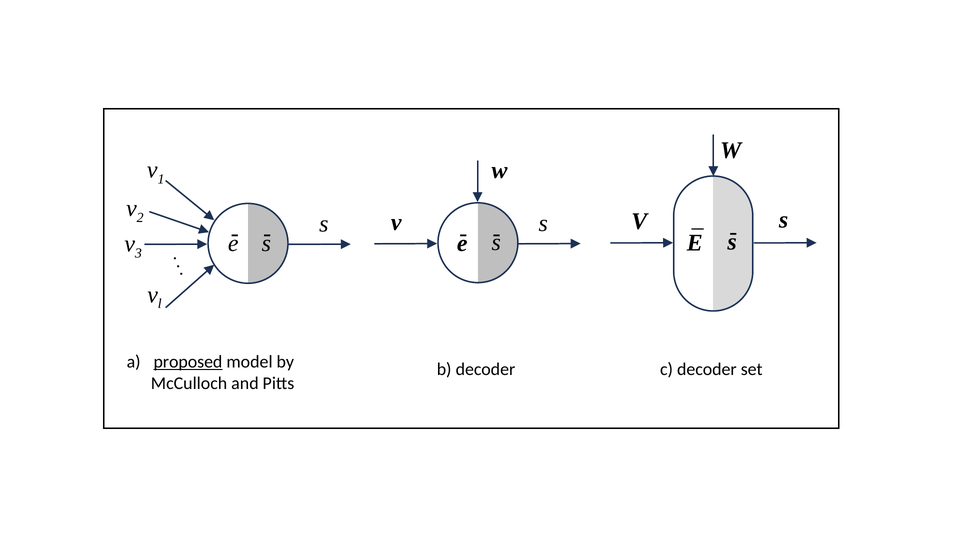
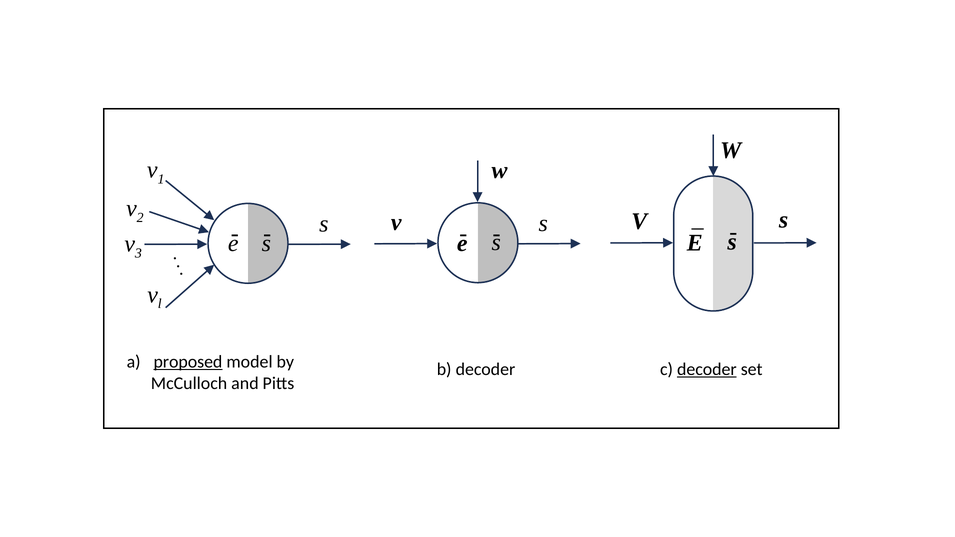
decoder underline: none -> present (707, 369)
